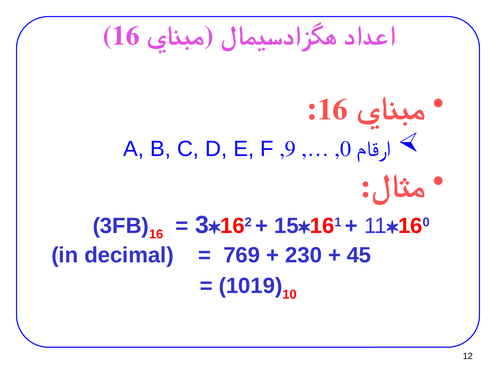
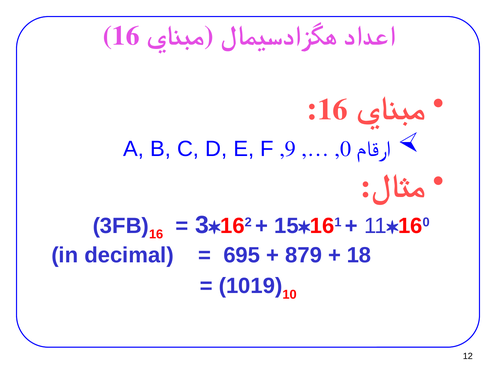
769: 769 -> 695 (242, 255)
230: 230 -> 879 (304, 255)
45: 45 -> 18 (359, 255)
